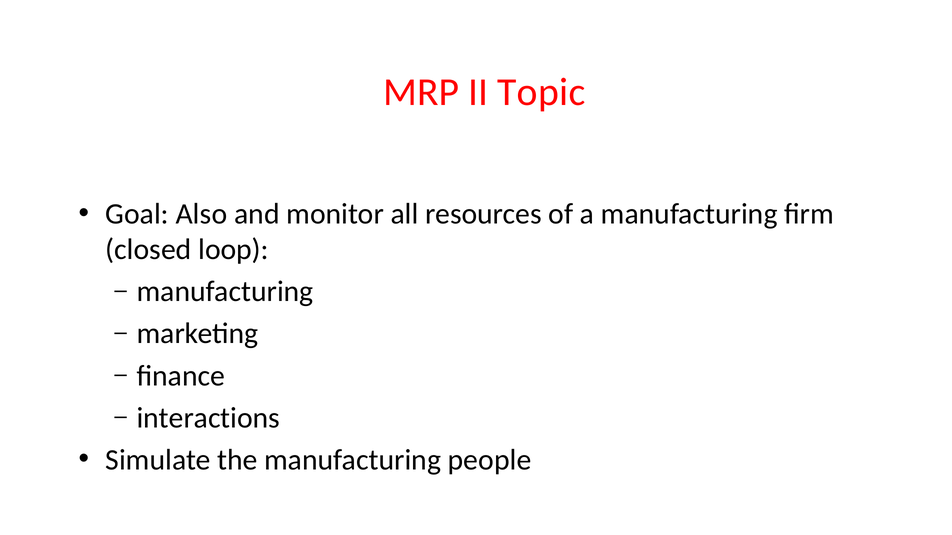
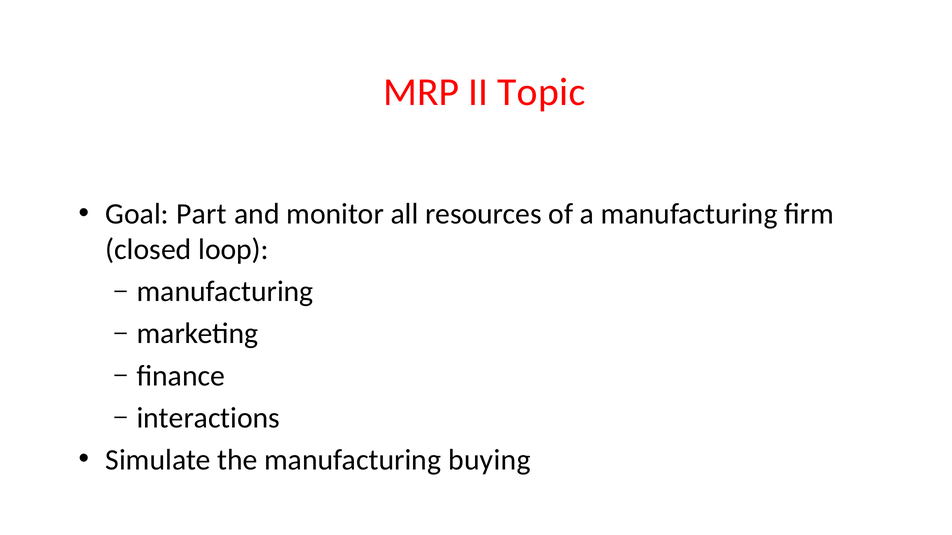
Also: Also -> Part (201, 214)
people: people -> buying (489, 460)
